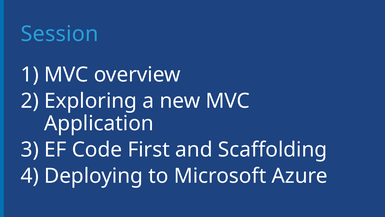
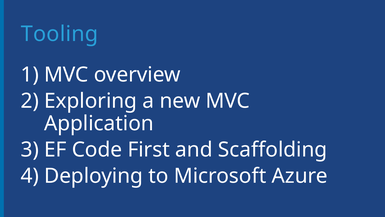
Session: Session -> Tooling (60, 34)
